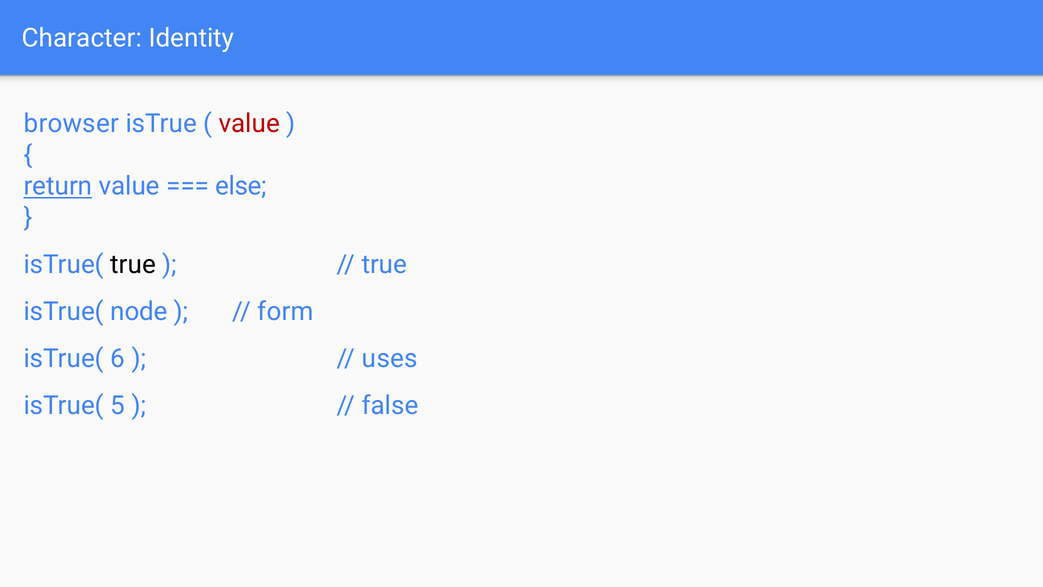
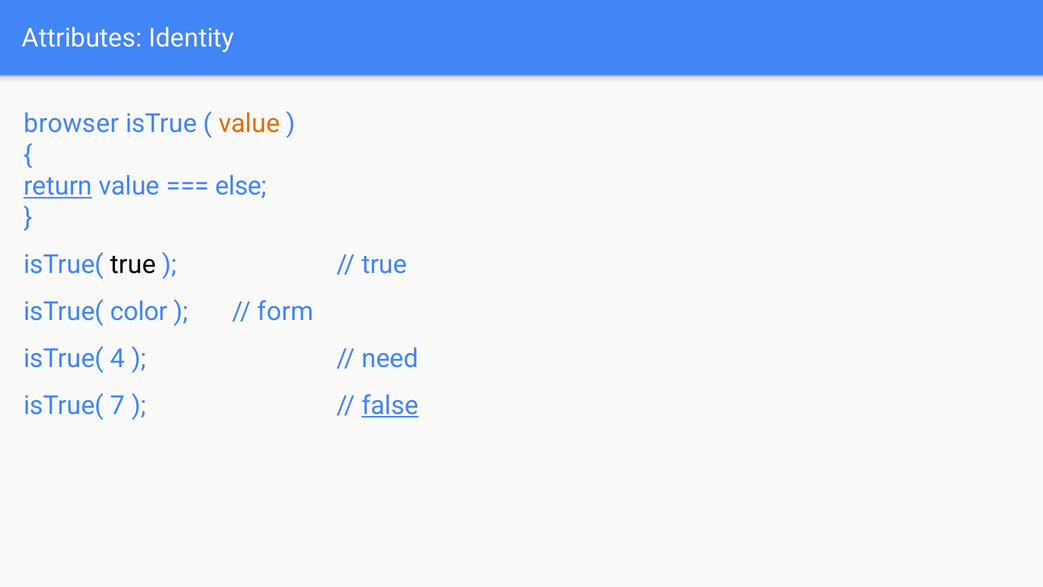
Character: Character -> Attributes (82, 38)
value colour: red -> orange (249, 124)
node: node -> color (139, 311)
6: 6 -> 4 (118, 358)
uses: uses -> need (390, 358)
5: 5 -> 7 (118, 405)
false underline: none -> present (390, 405)
